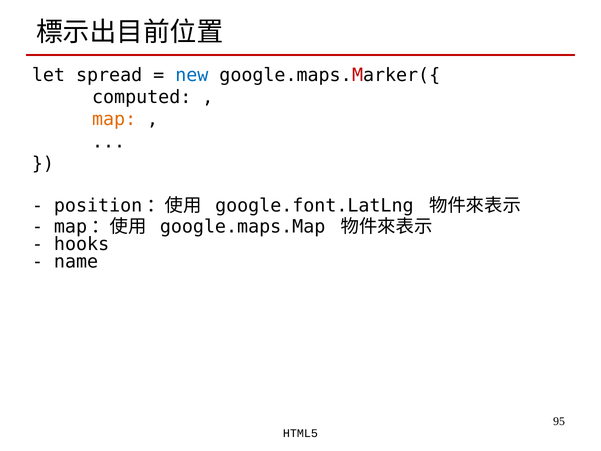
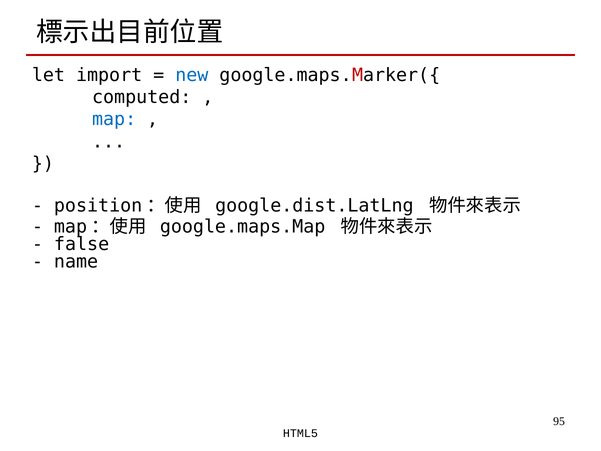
spread: spread -> import (109, 75)
map colour: orange -> blue (114, 119)
google.font.LatLng: google.font.LatLng -> google.dist.LatLng (314, 205)
hooks: hooks -> false (82, 244)
